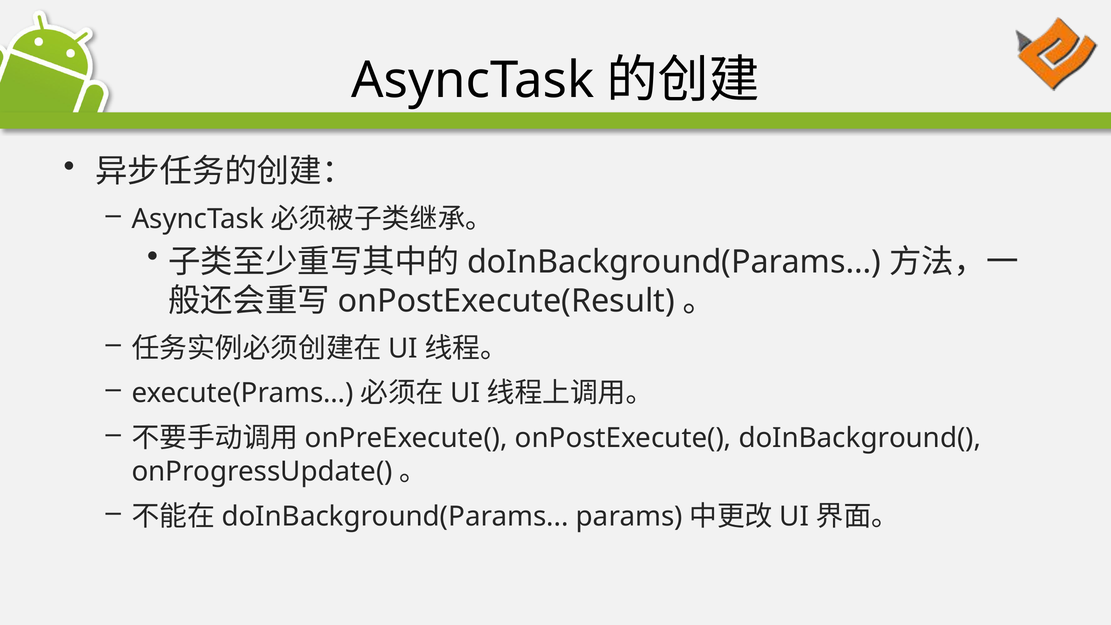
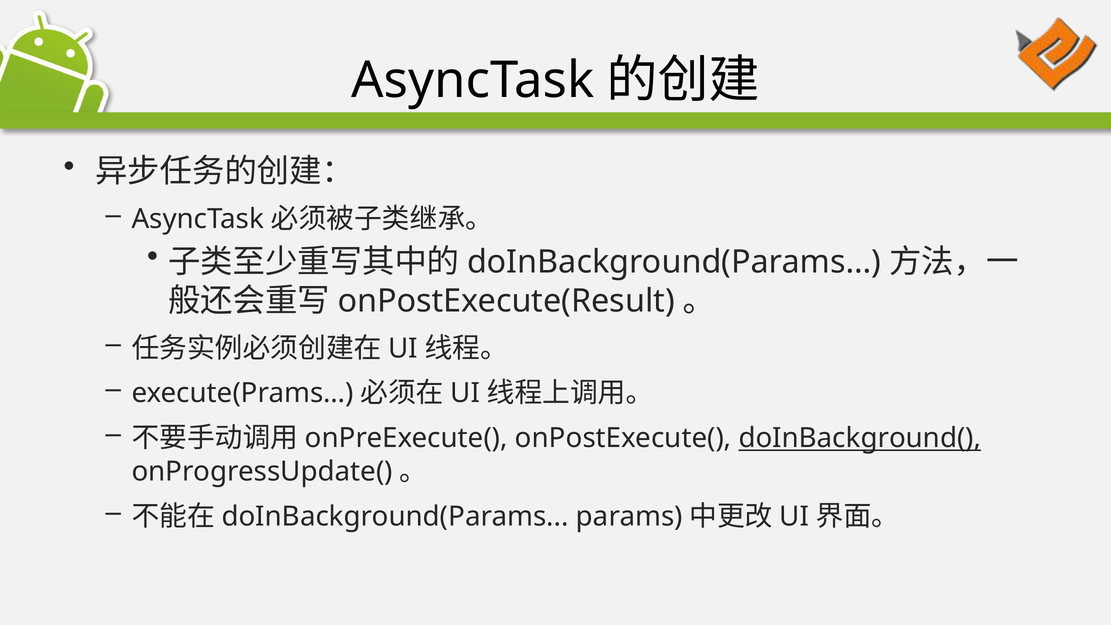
doInBackground( underline: none -> present (860, 438)
